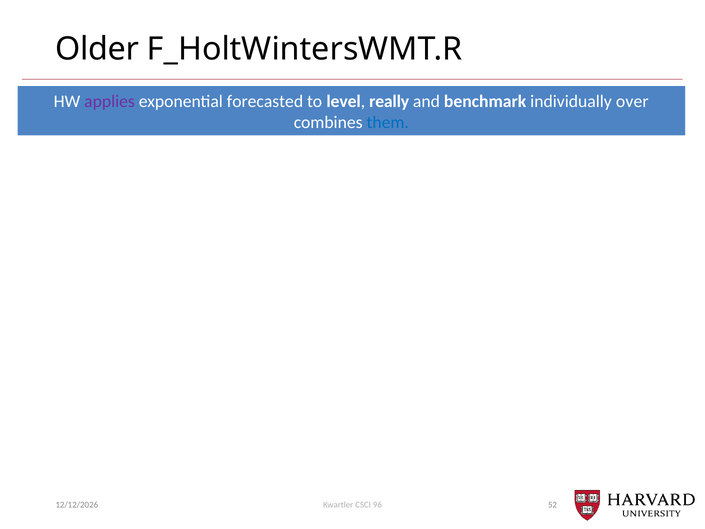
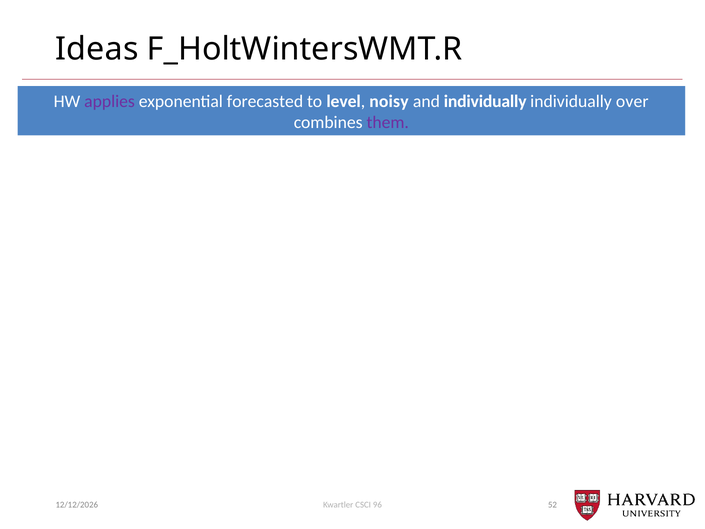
Older: Older -> Ideas (97, 49)
really: really -> noisy (389, 101)
and benchmark: benchmark -> individually (485, 101)
them colour: blue -> purple (388, 122)
